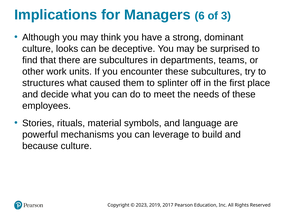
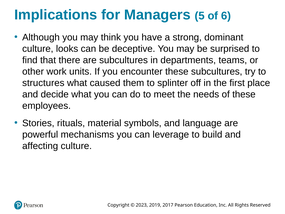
6: 6 -> 5 (200, 16)
3: 3 -> 6 (226, 16)
because: because -> affecting (40, 146)
